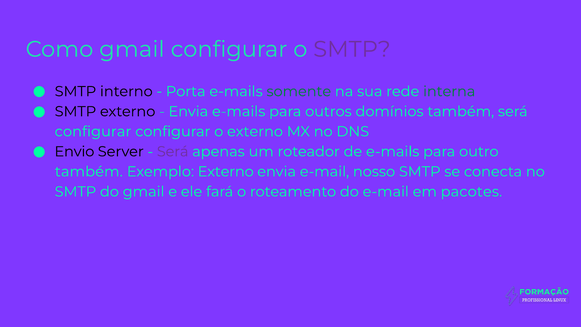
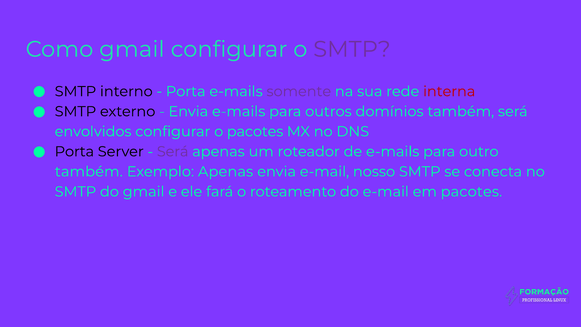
somente colour: green -> purple (299, 91)
interna colour: green -> red (449, 91)
configurar: configurar -> envolvidos (93, 131)
o externo: externo -> pacotes (255, 131)
Envio: Envio -> Porta (74, 151)
Exemplo Externo: Externo -> Apenas (226, 172)
